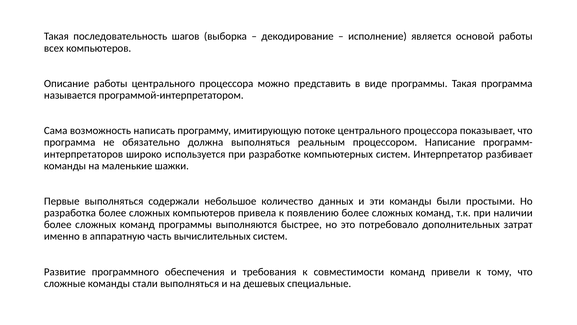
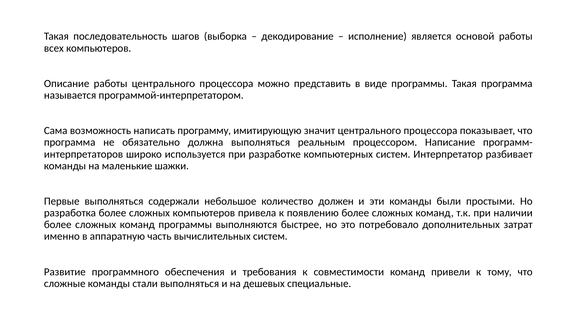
потоке: потоке -> значит (320, 131)
данных: данных -> должен (336, 201)
